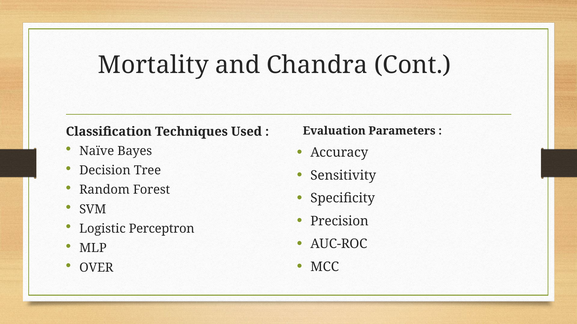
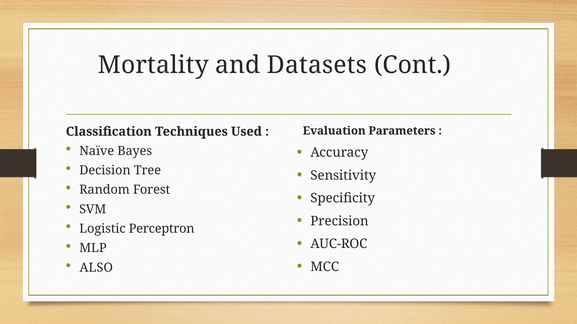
Chandra: Chandra -> Datasets (317, 65)
OVER: OVER -> ALSO (96, 268)
